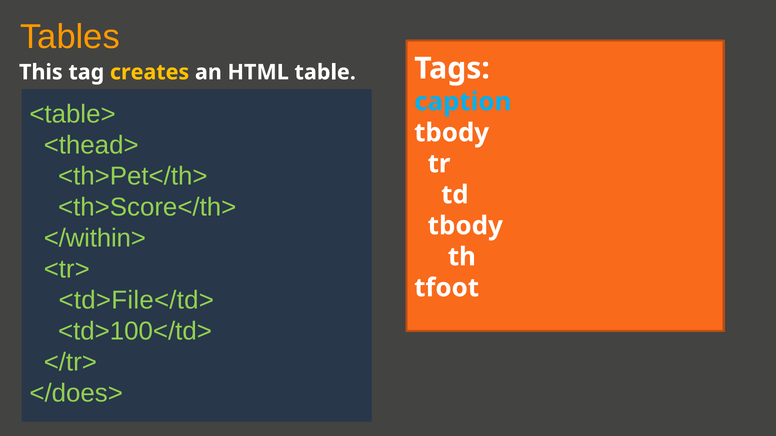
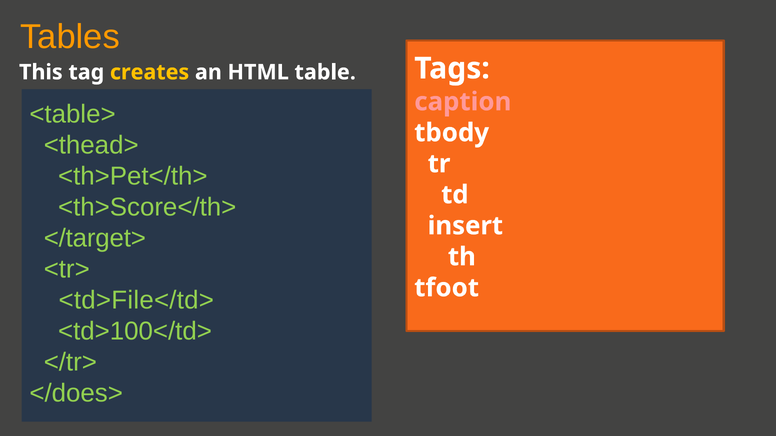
caption colour: light blue -> pink (463, 102)
tbody: tbody -> insert (465, 226)
</within>: </within> -> </target> (95, 239)
